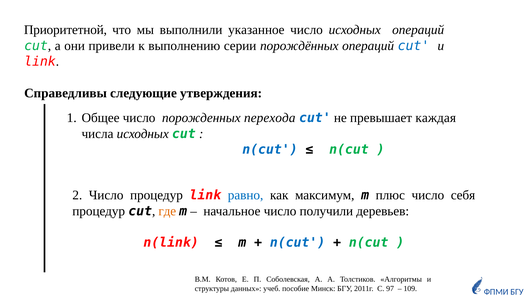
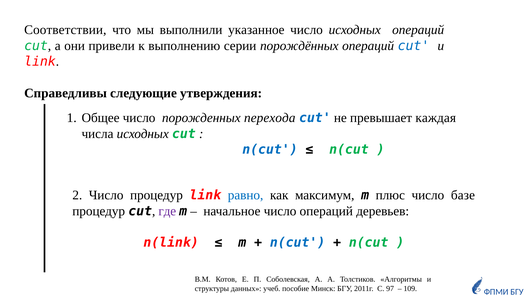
Приоритетной: Приоритетной -> Соответствии (65, 30)
себя: себя -> базе (463, 195)
где colour: orange -> purple (167, 211)
число получили: получили -> операций (326, 211)
